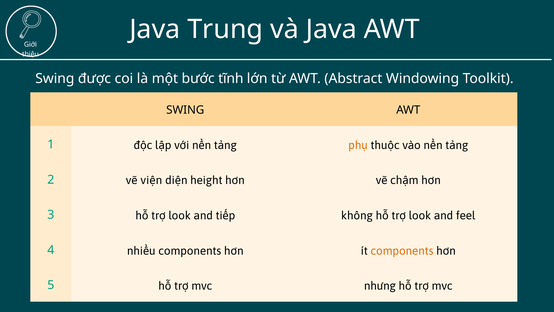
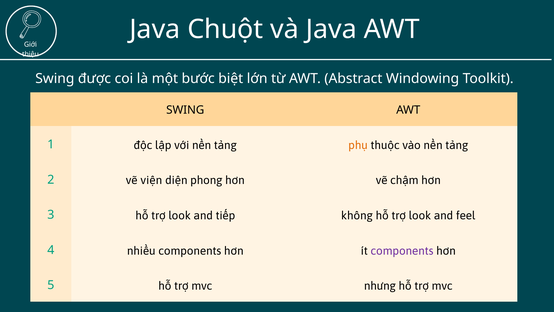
Trung: Trung -> Chuột (225, 29)
tĩnh: tĩnh -> biệt (231, 78)
height: height -> phong (206, 180)
components colour: orange -> purple (402, 251)
